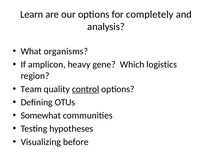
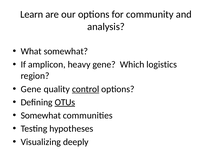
completely: completely -> community (150, 14)
What organisms: organisms -> somewhat (66, 51)
Team: Team -> Gene (31, 89)
OTUs underline: none -> present (65, 102)
before: before -> deeply (76, 142)
